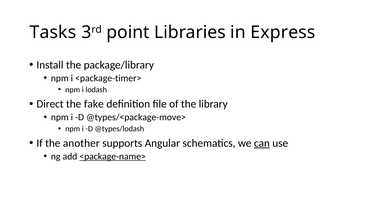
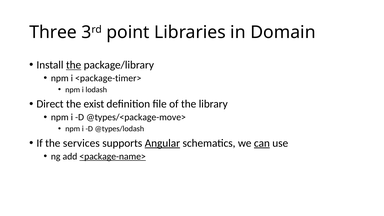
Tasks: Tasks -> Three (53, 32)
Express: Express -> Domain (283, 32)
the underline: none -> present (74, 65)
fake: fake -> exist (94, 104)
another: another -> services (81, 143)
Angular underline: none -> present (162, 143)
